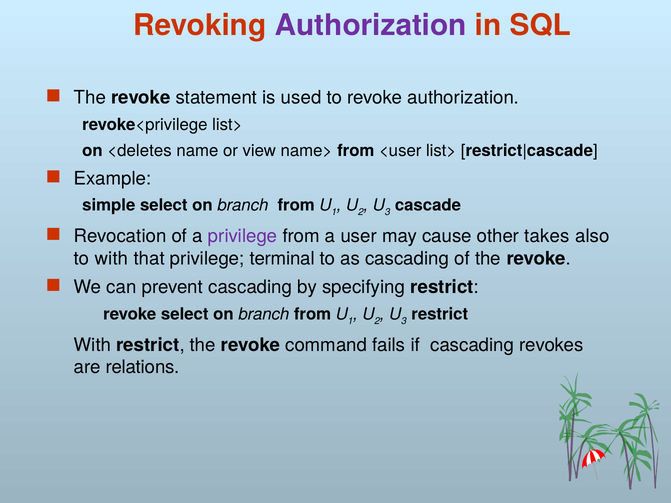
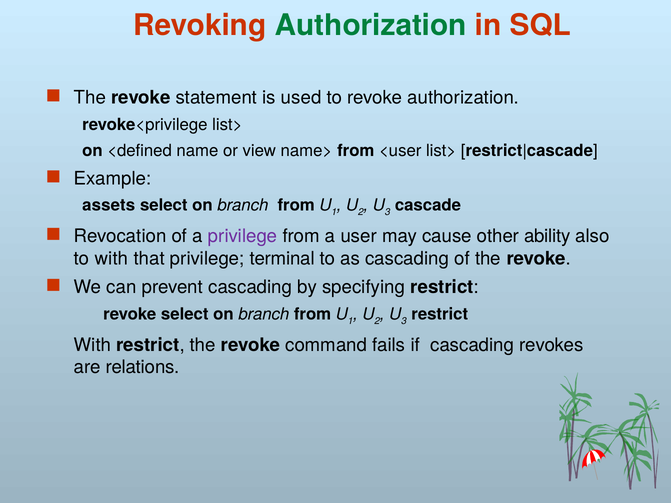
Authorization colour: purple -> green (371, 26)
<deletes: <deletes -> <defined (140, 151)
simple: simple -> assets (109, 206)
takes: takes -> ability (547, 236)
